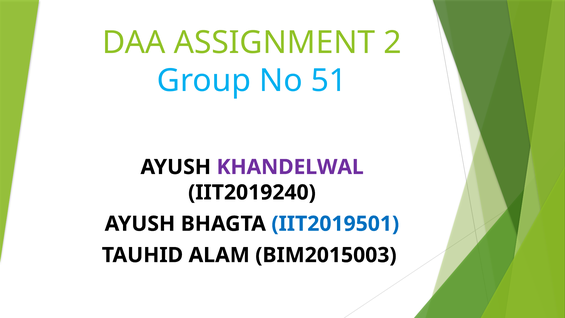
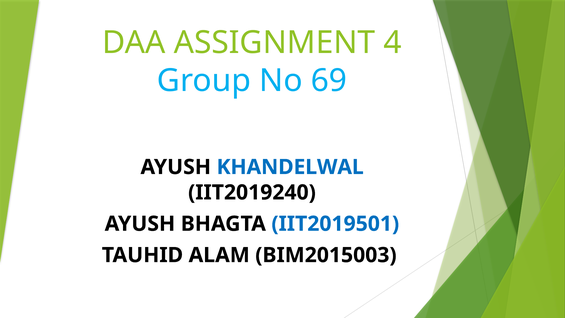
2: 2 -> 4 (393, 43)
51: 51 -> 69 (329, 81)
KHANDELWAL colour: purple -> blue (290, 167)
